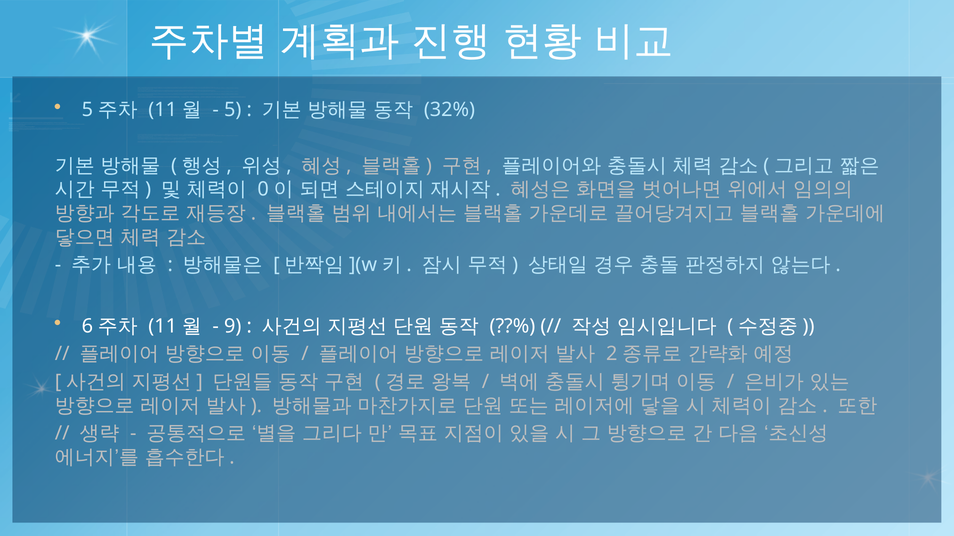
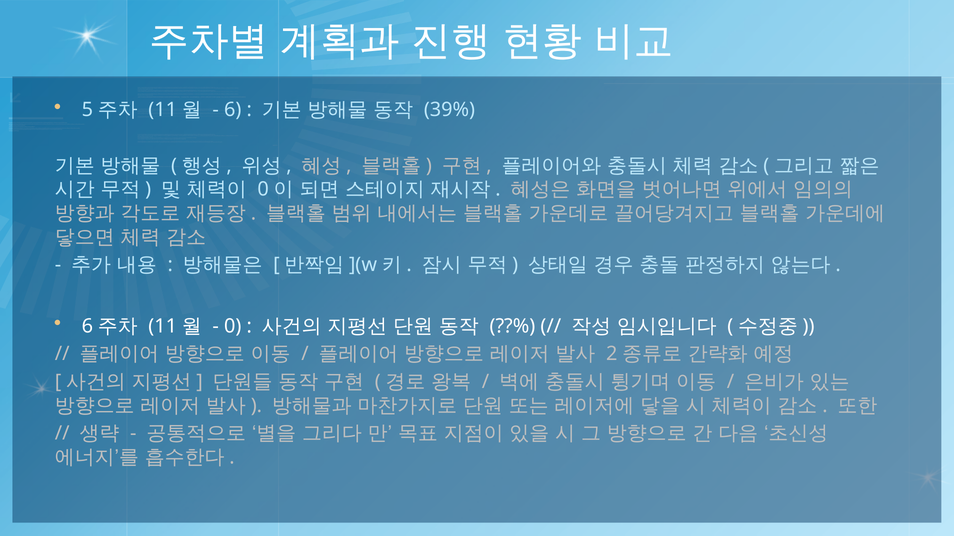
5: 5 -> 6 (233, 110)
32%: 32% -> 39% (449, 110)
9: 9 -> 0 (233, 326)
